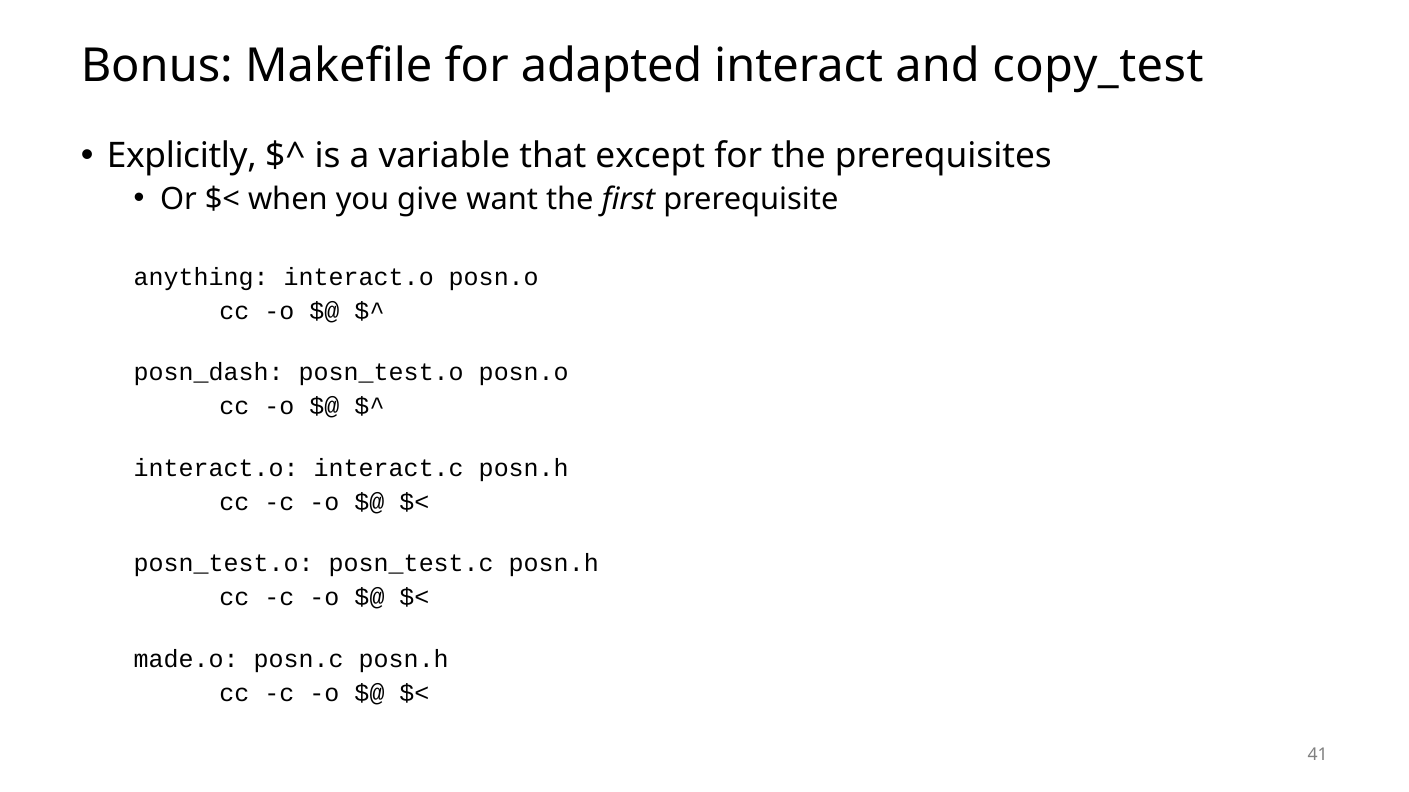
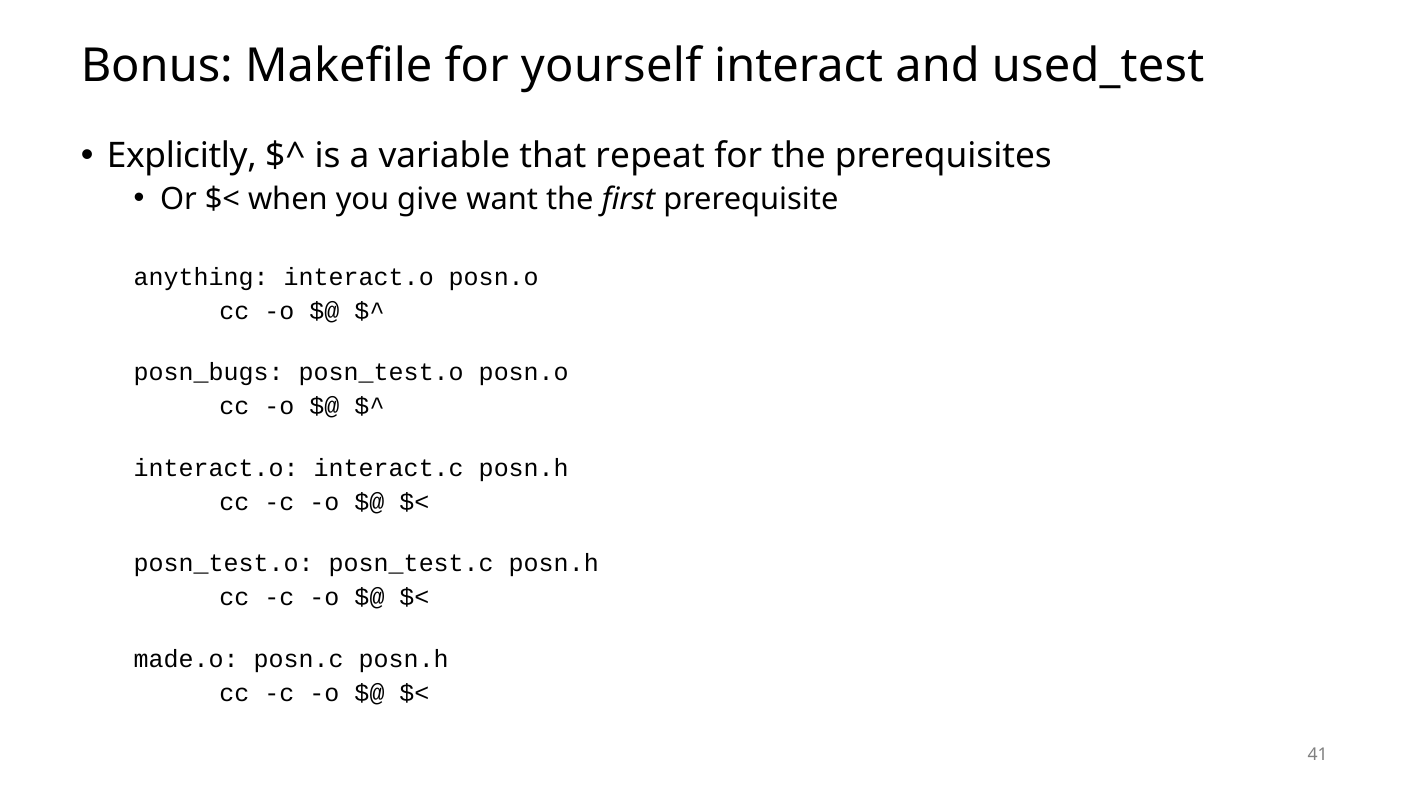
adapted: adapted -> yourself (611, 66)
copy_test: copy_test -> used_test (1098, 66)
except: except -> repeat (650, 156)
posn_dash: posn_dash -> posn_bugs (209, 373)
